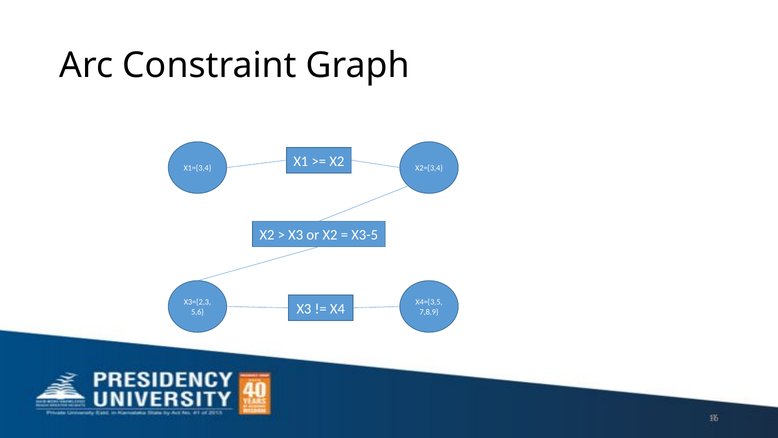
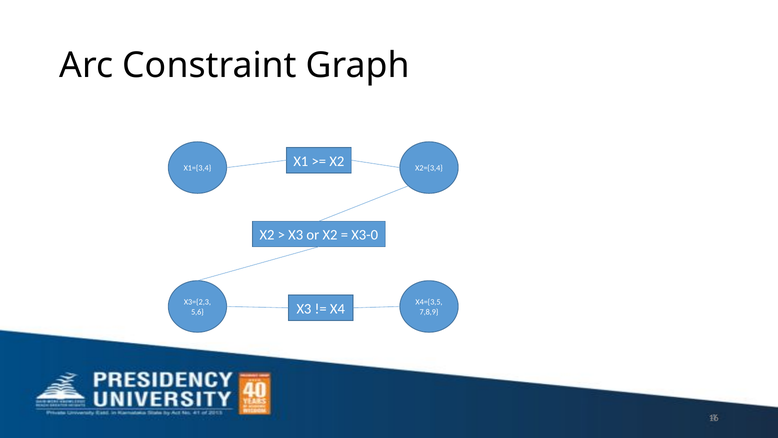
X3-5: X3-5 -> X3-0 (365, 235)
